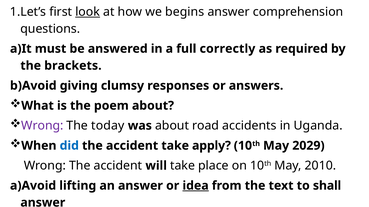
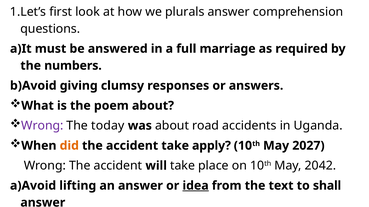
look underline: present -> none (88, 12)
begins: begins -> plurals (185, 12)
correctly: correctly -> marriage (228, 49)
brackets: brackets -> numbers (73, 66)
did colour: blue -> orange (69, 146)
2029: 2029 -> 2027 (308, 146)
2010: 2010 -> 2042 (320, 166)
